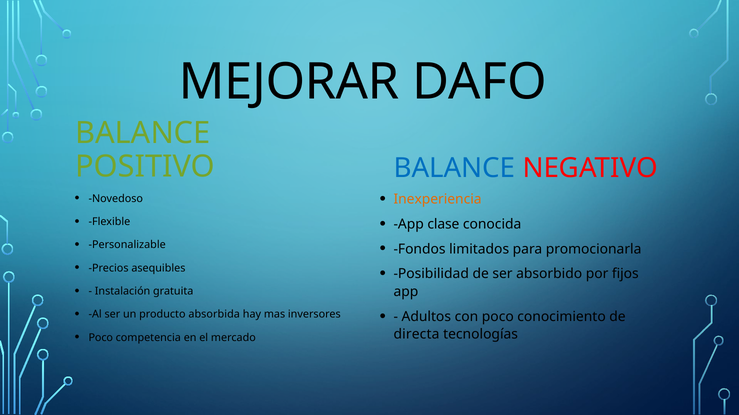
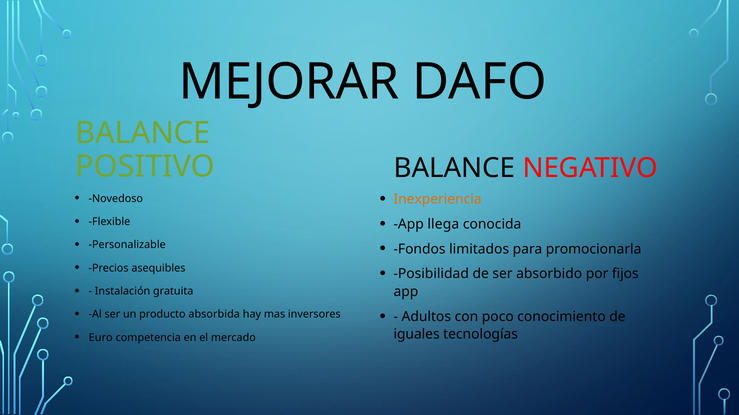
BALANCE colour: blue -> black (454, 168)
clase: clase -> llega (443, 225)
directa: directa -> iguales (417, 335)
Poco: Poco -> Euro (101, 338)
